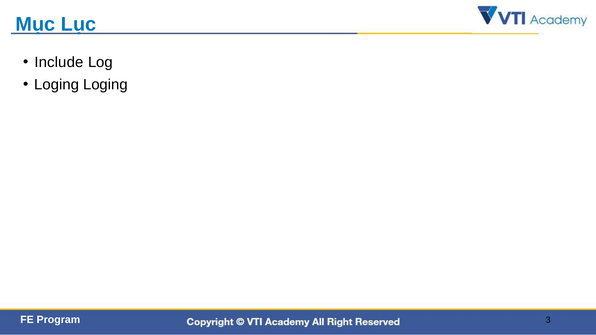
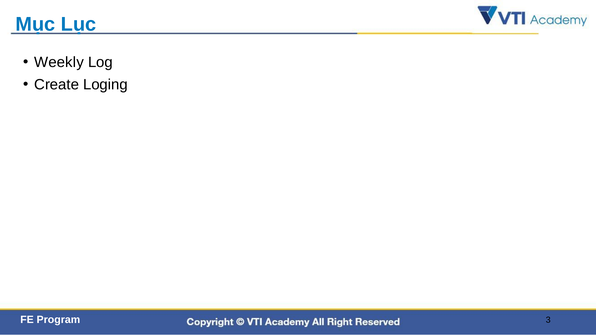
Include: Include -> Weekly (59, 62)
Loging: Loging -> Create (57, 85)
